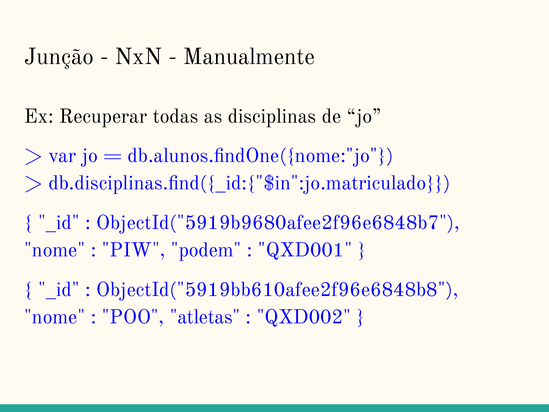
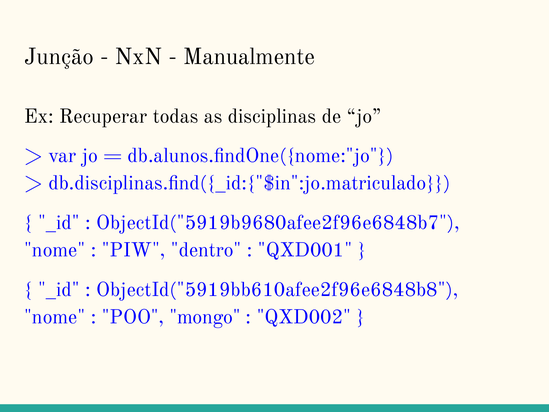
podem: podem -> dentro (206, 250)
atletas: atletas -> mongo (205, 317)
